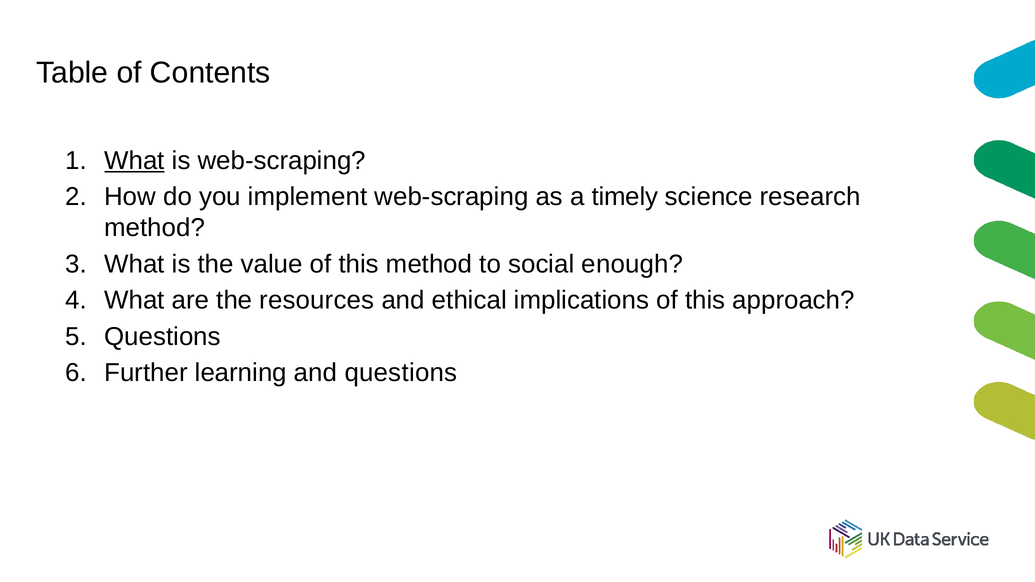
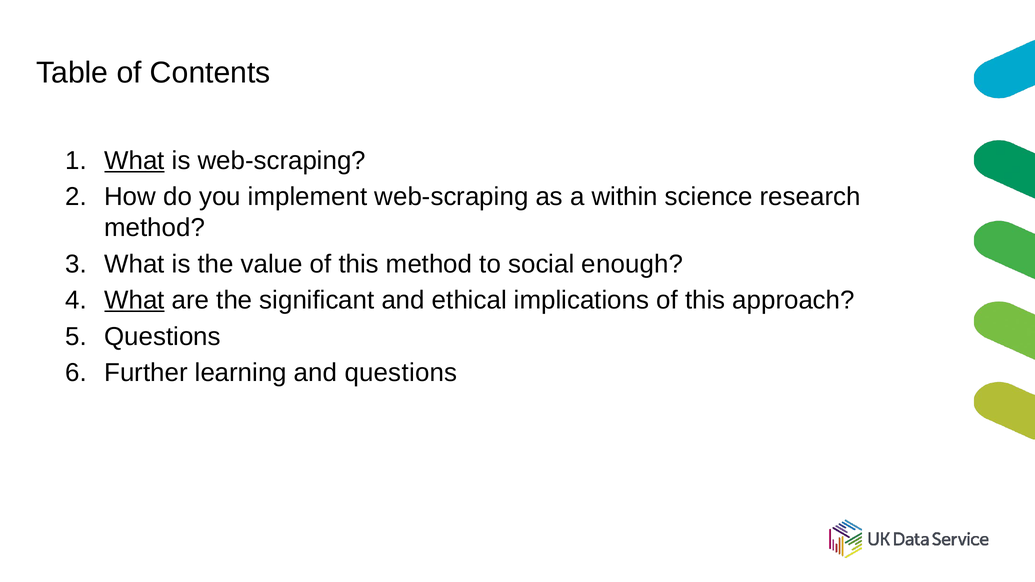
timely: timely -> within (625, 197)
What underline: none -> present (134, 300)
resources: resources -> significant (317, 300)
